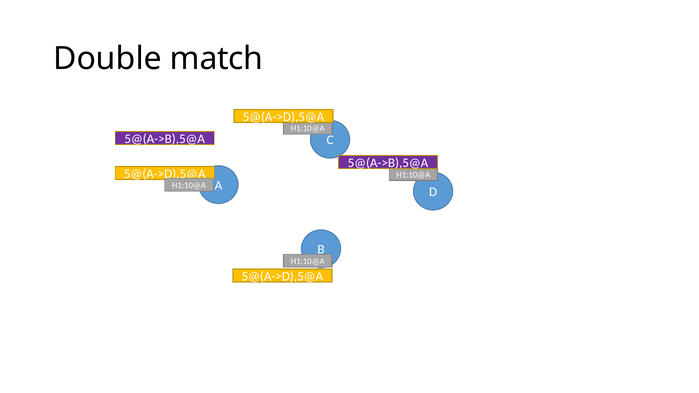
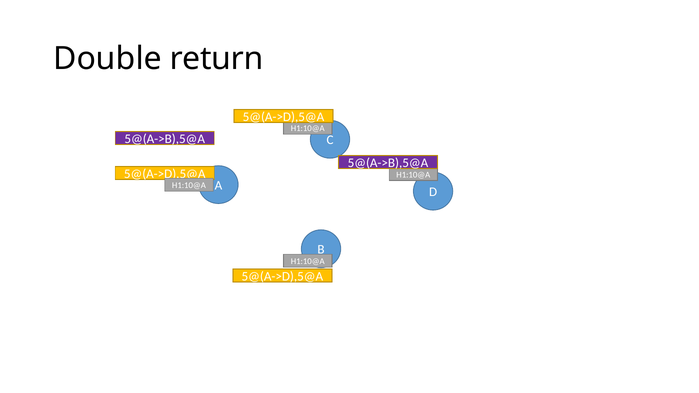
match: match -> return (217, 59)
